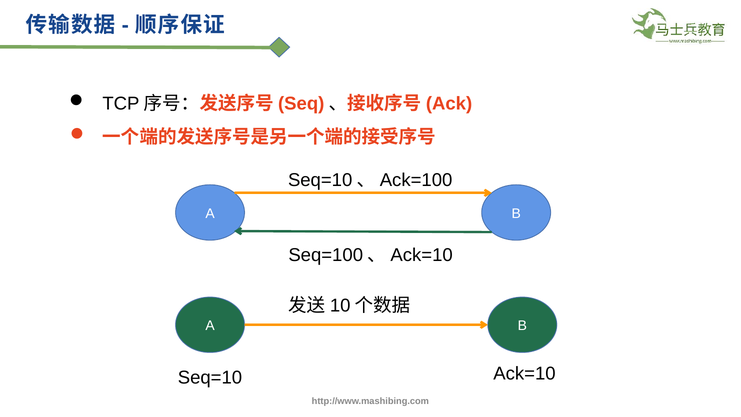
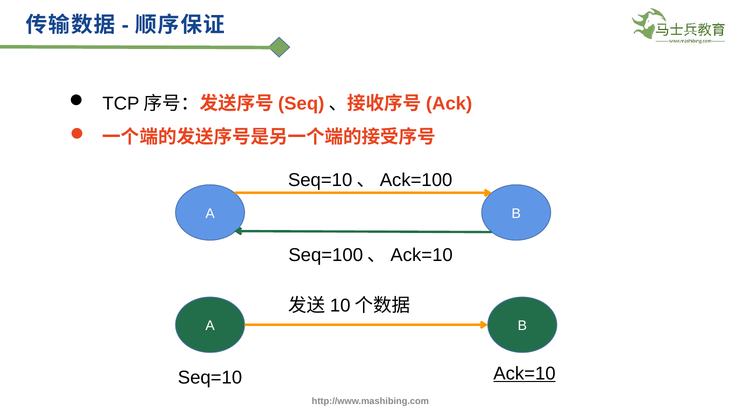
Ack=10 underline: none -> present (525, 373)
